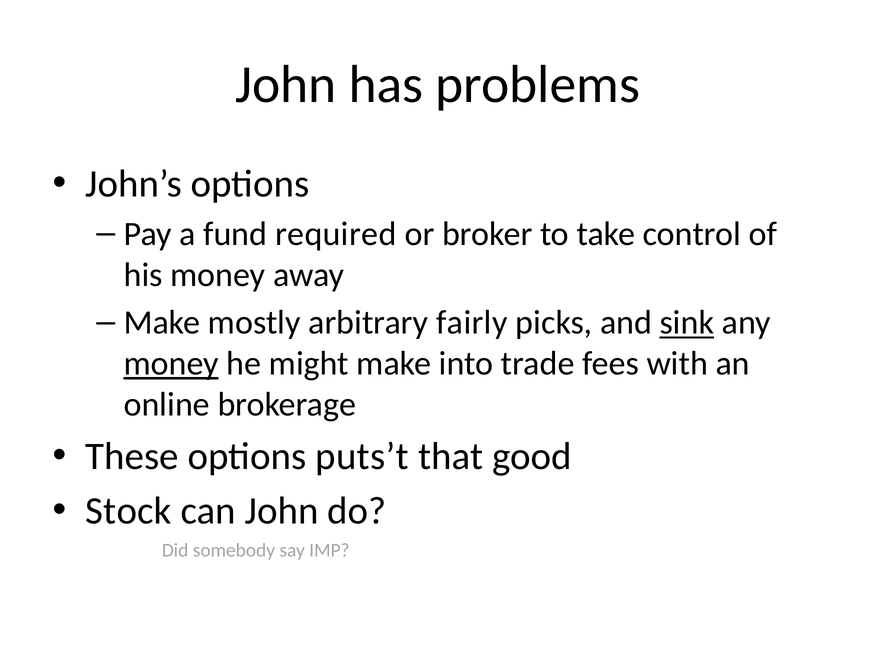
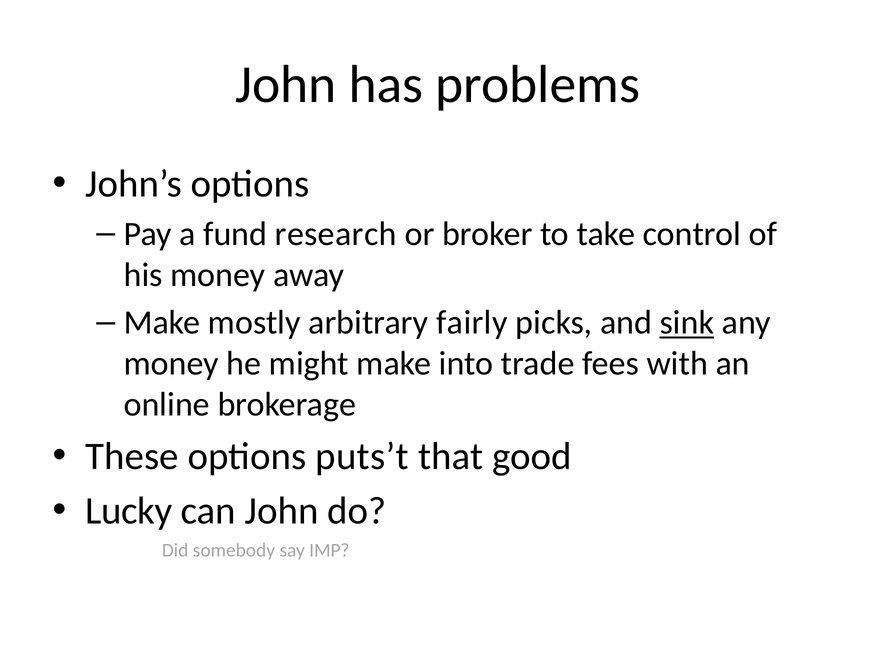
required: required -> research (336, 234)
money underline: present -> none (171, 364)
Stock: Stock -> Lucky (129, 511)
